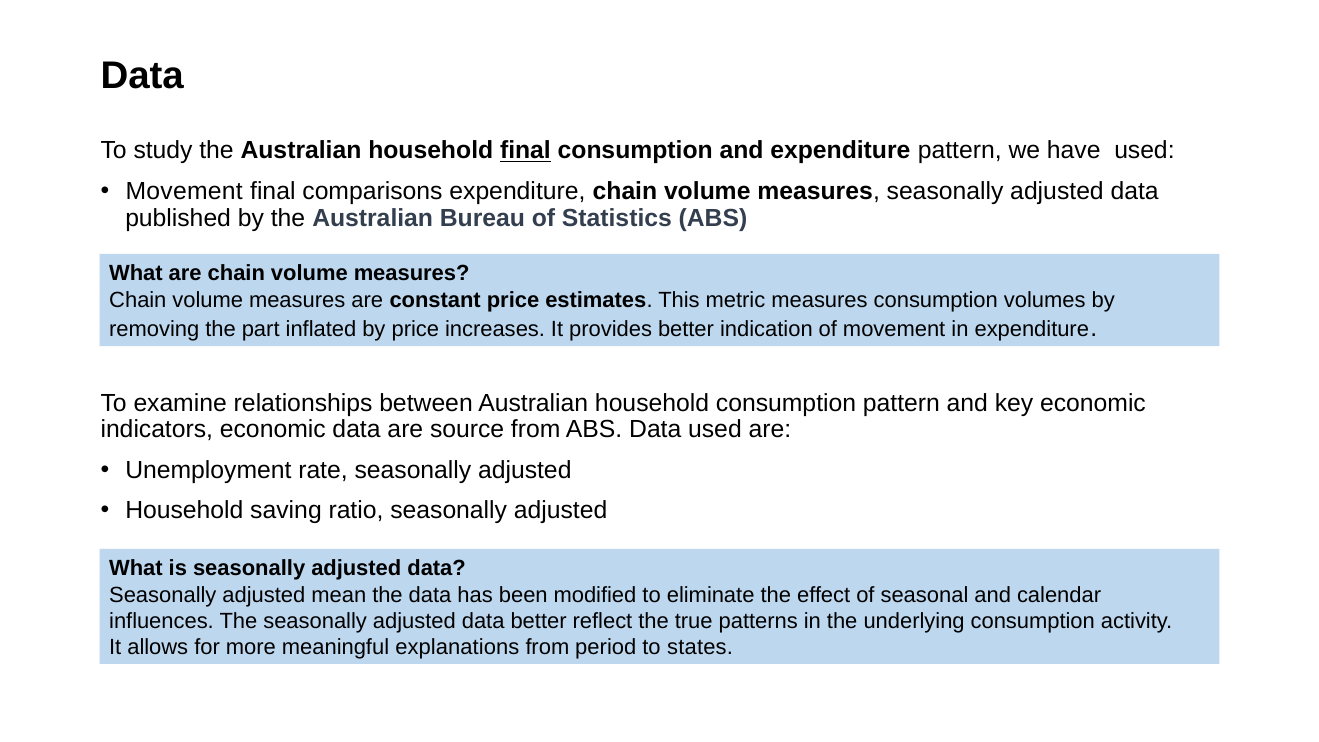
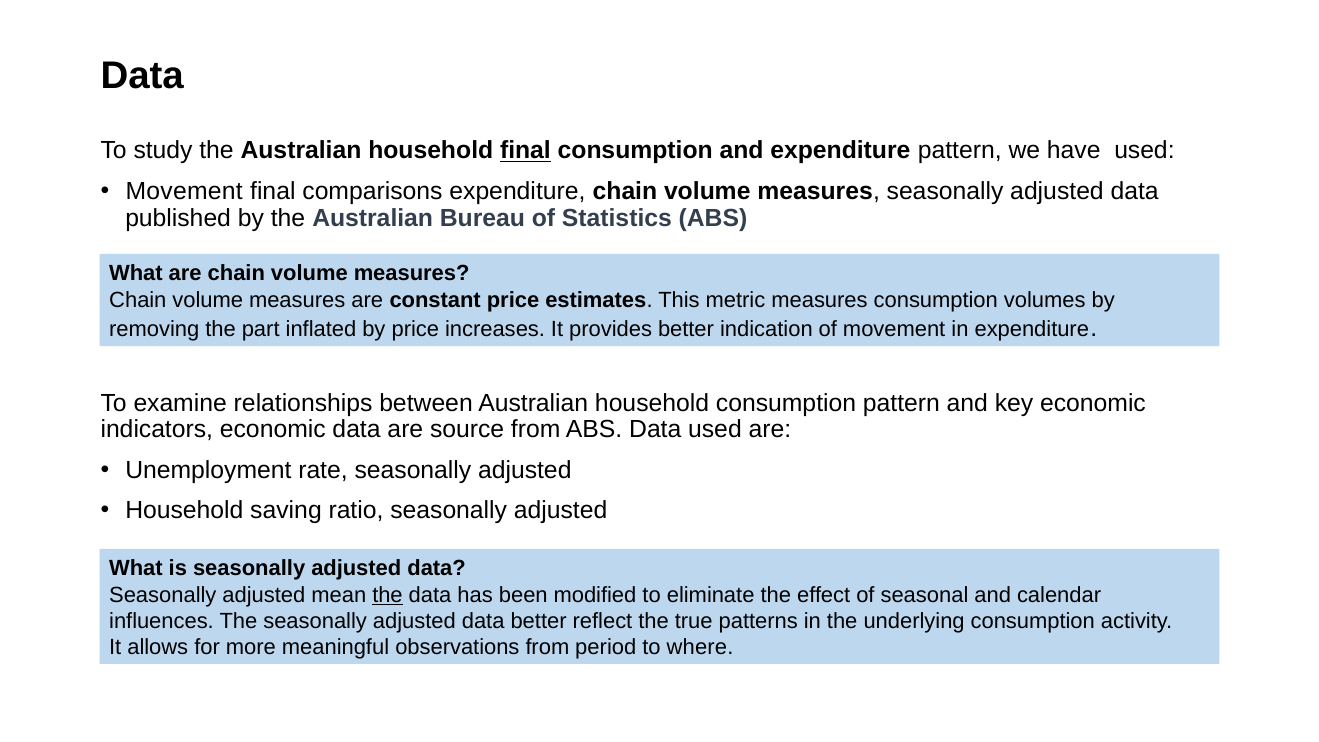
the underline: none -> present (387, 595)
explanations: explanations -> observations (457, 647)
states: states -> where (700, 647)
